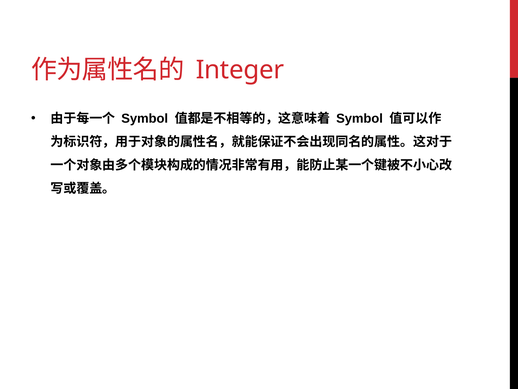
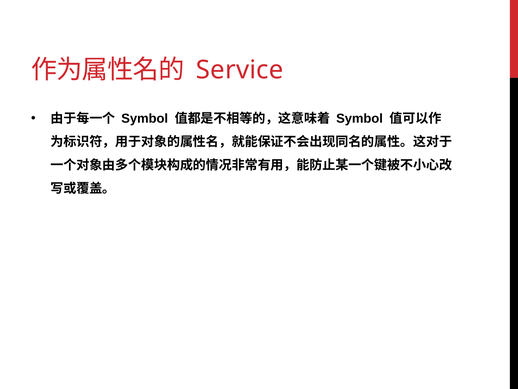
Integer: Integer -> Service (240, 70)
